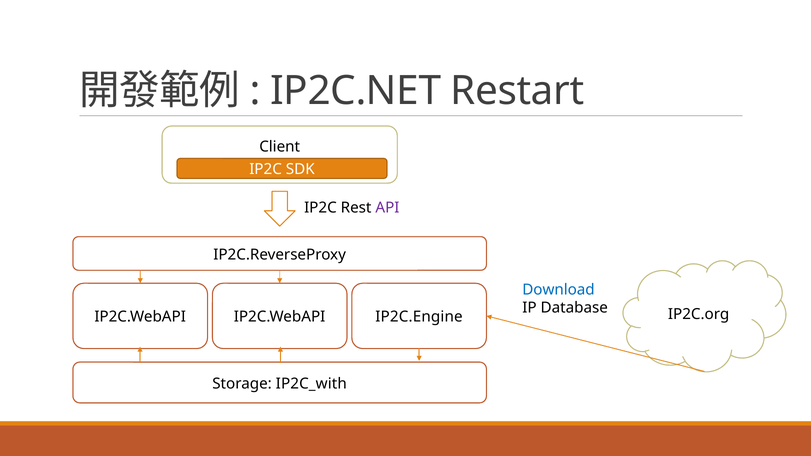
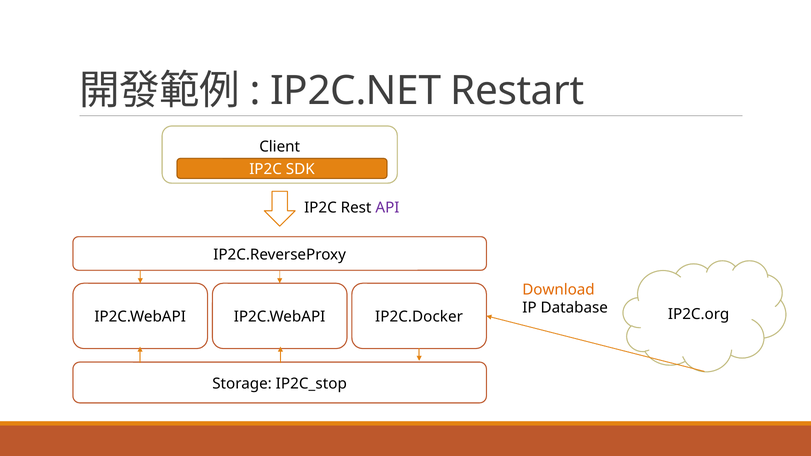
Download colour: blue -> orange (558, 290)
IP2C.Engine: IP2C.Engine -> IP2C.Docker (419, 317)
IP2C_with: IP2C_with -> IP2C_stop (311, 384)
